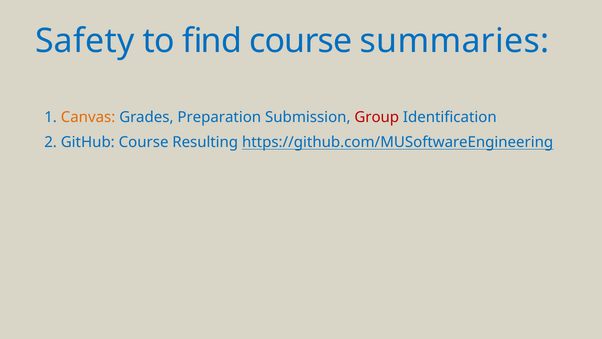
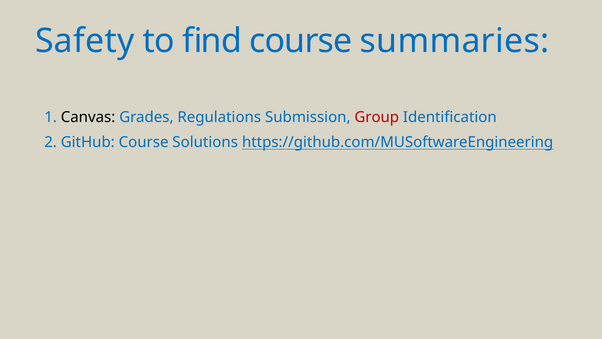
Canvas colour: orange -> black (88, 117)
Preparation: Preparation -> Regulations (219, 117)
Resulting: Resulting -> Solutions (205, 142)
